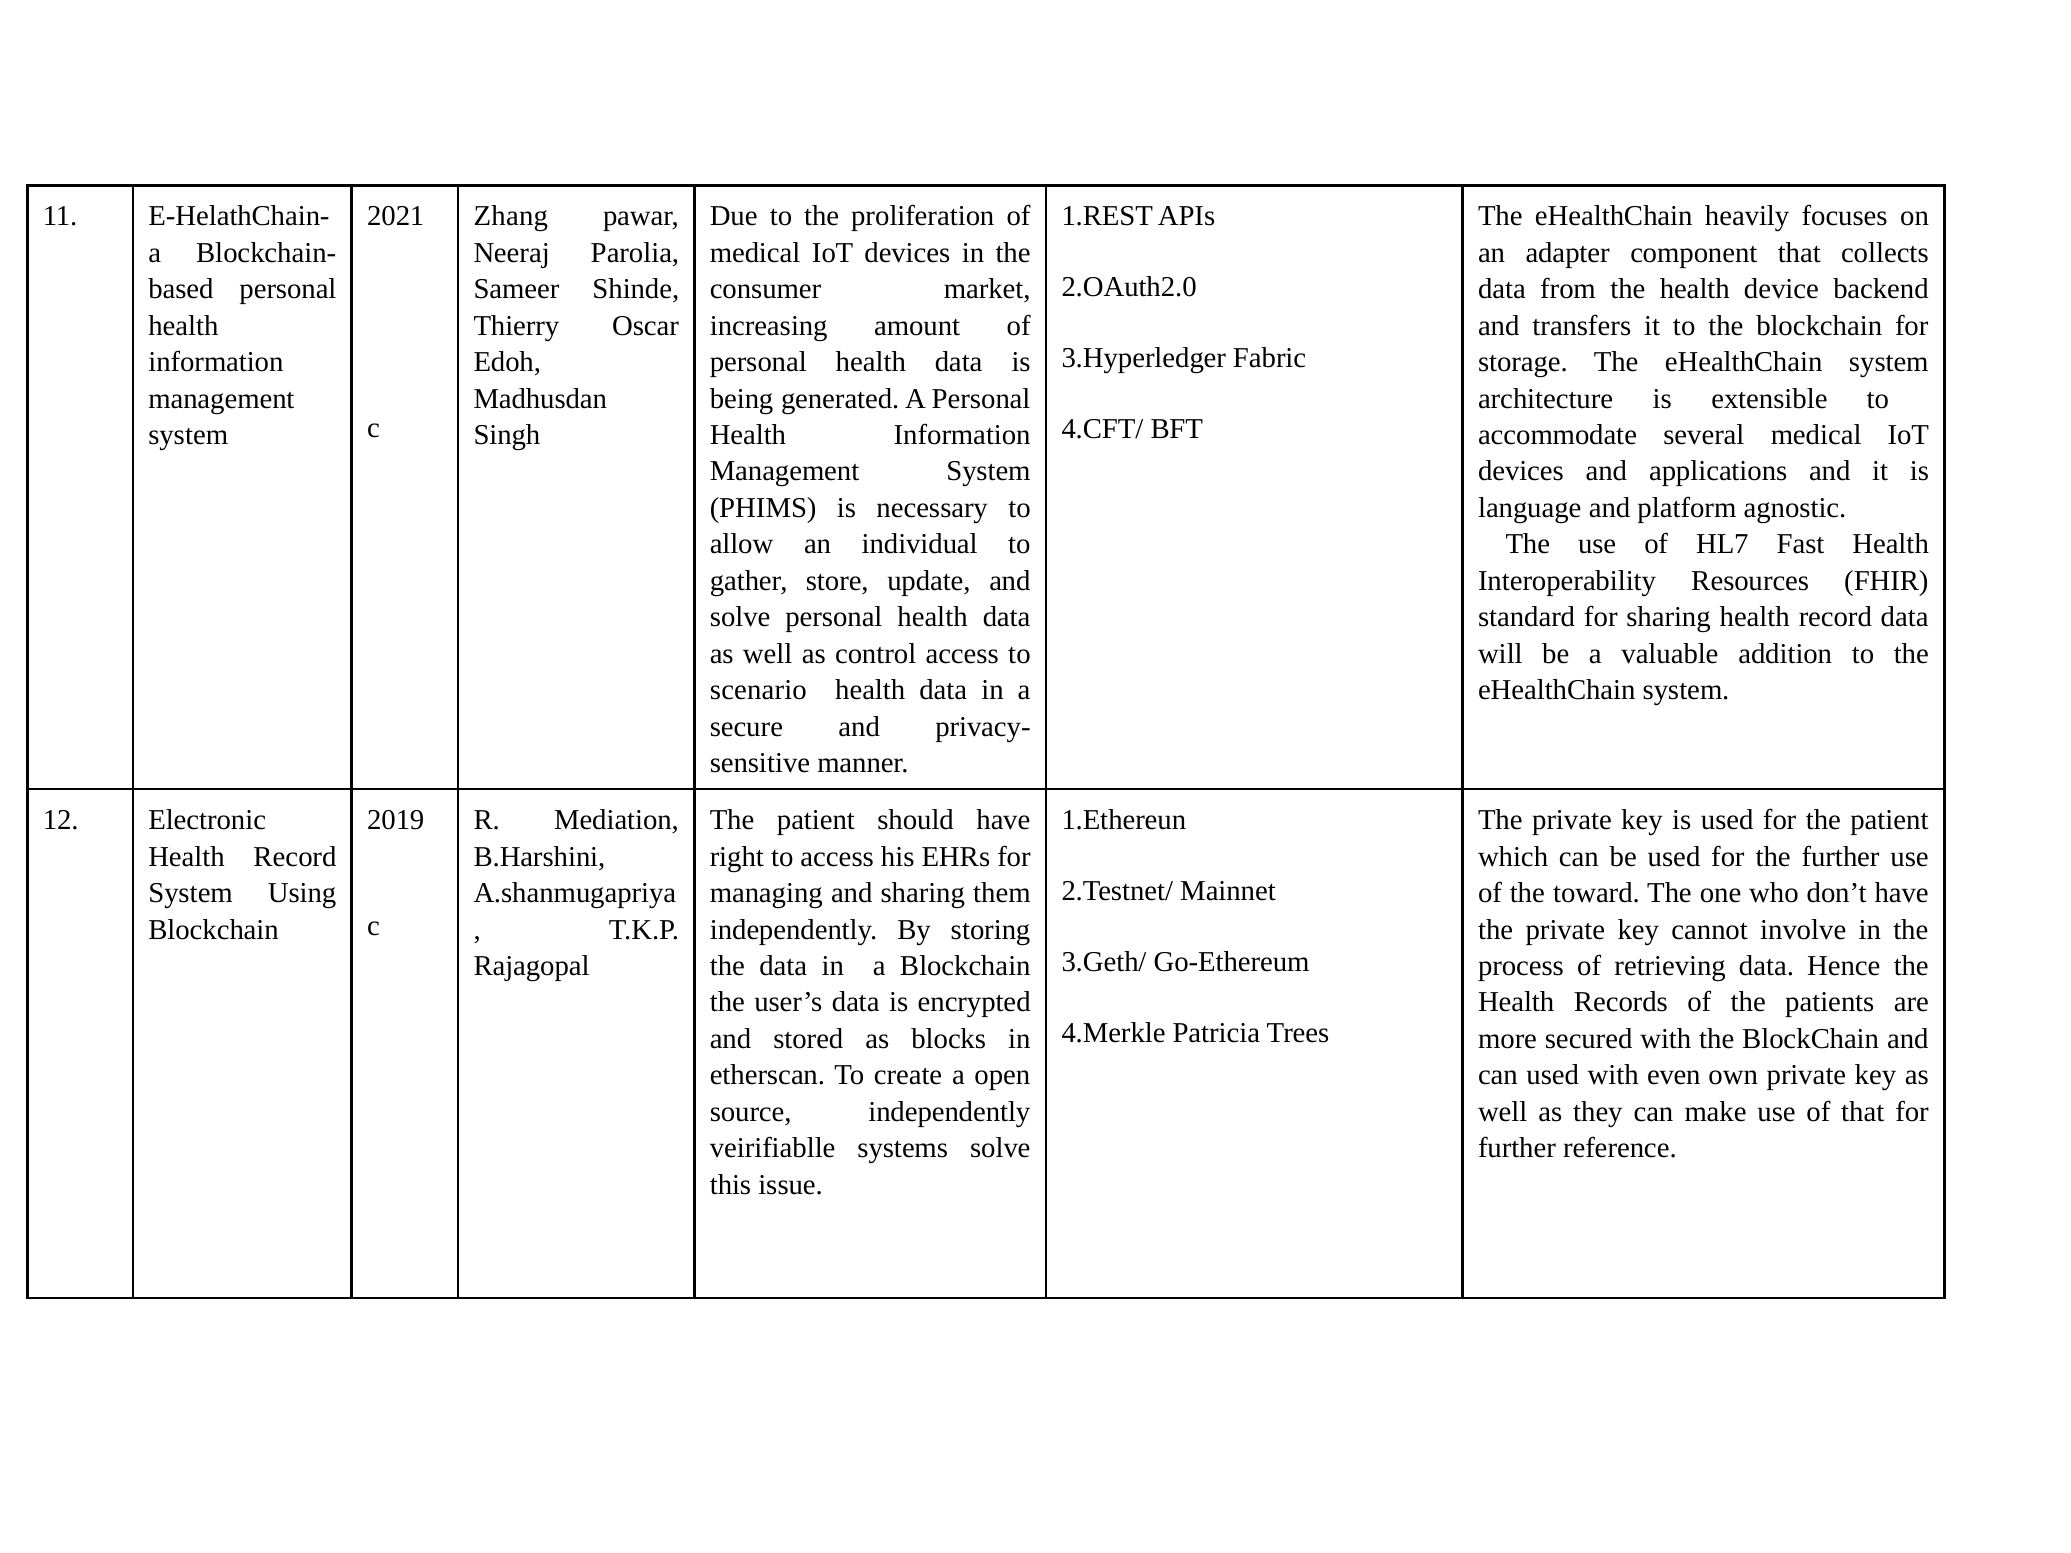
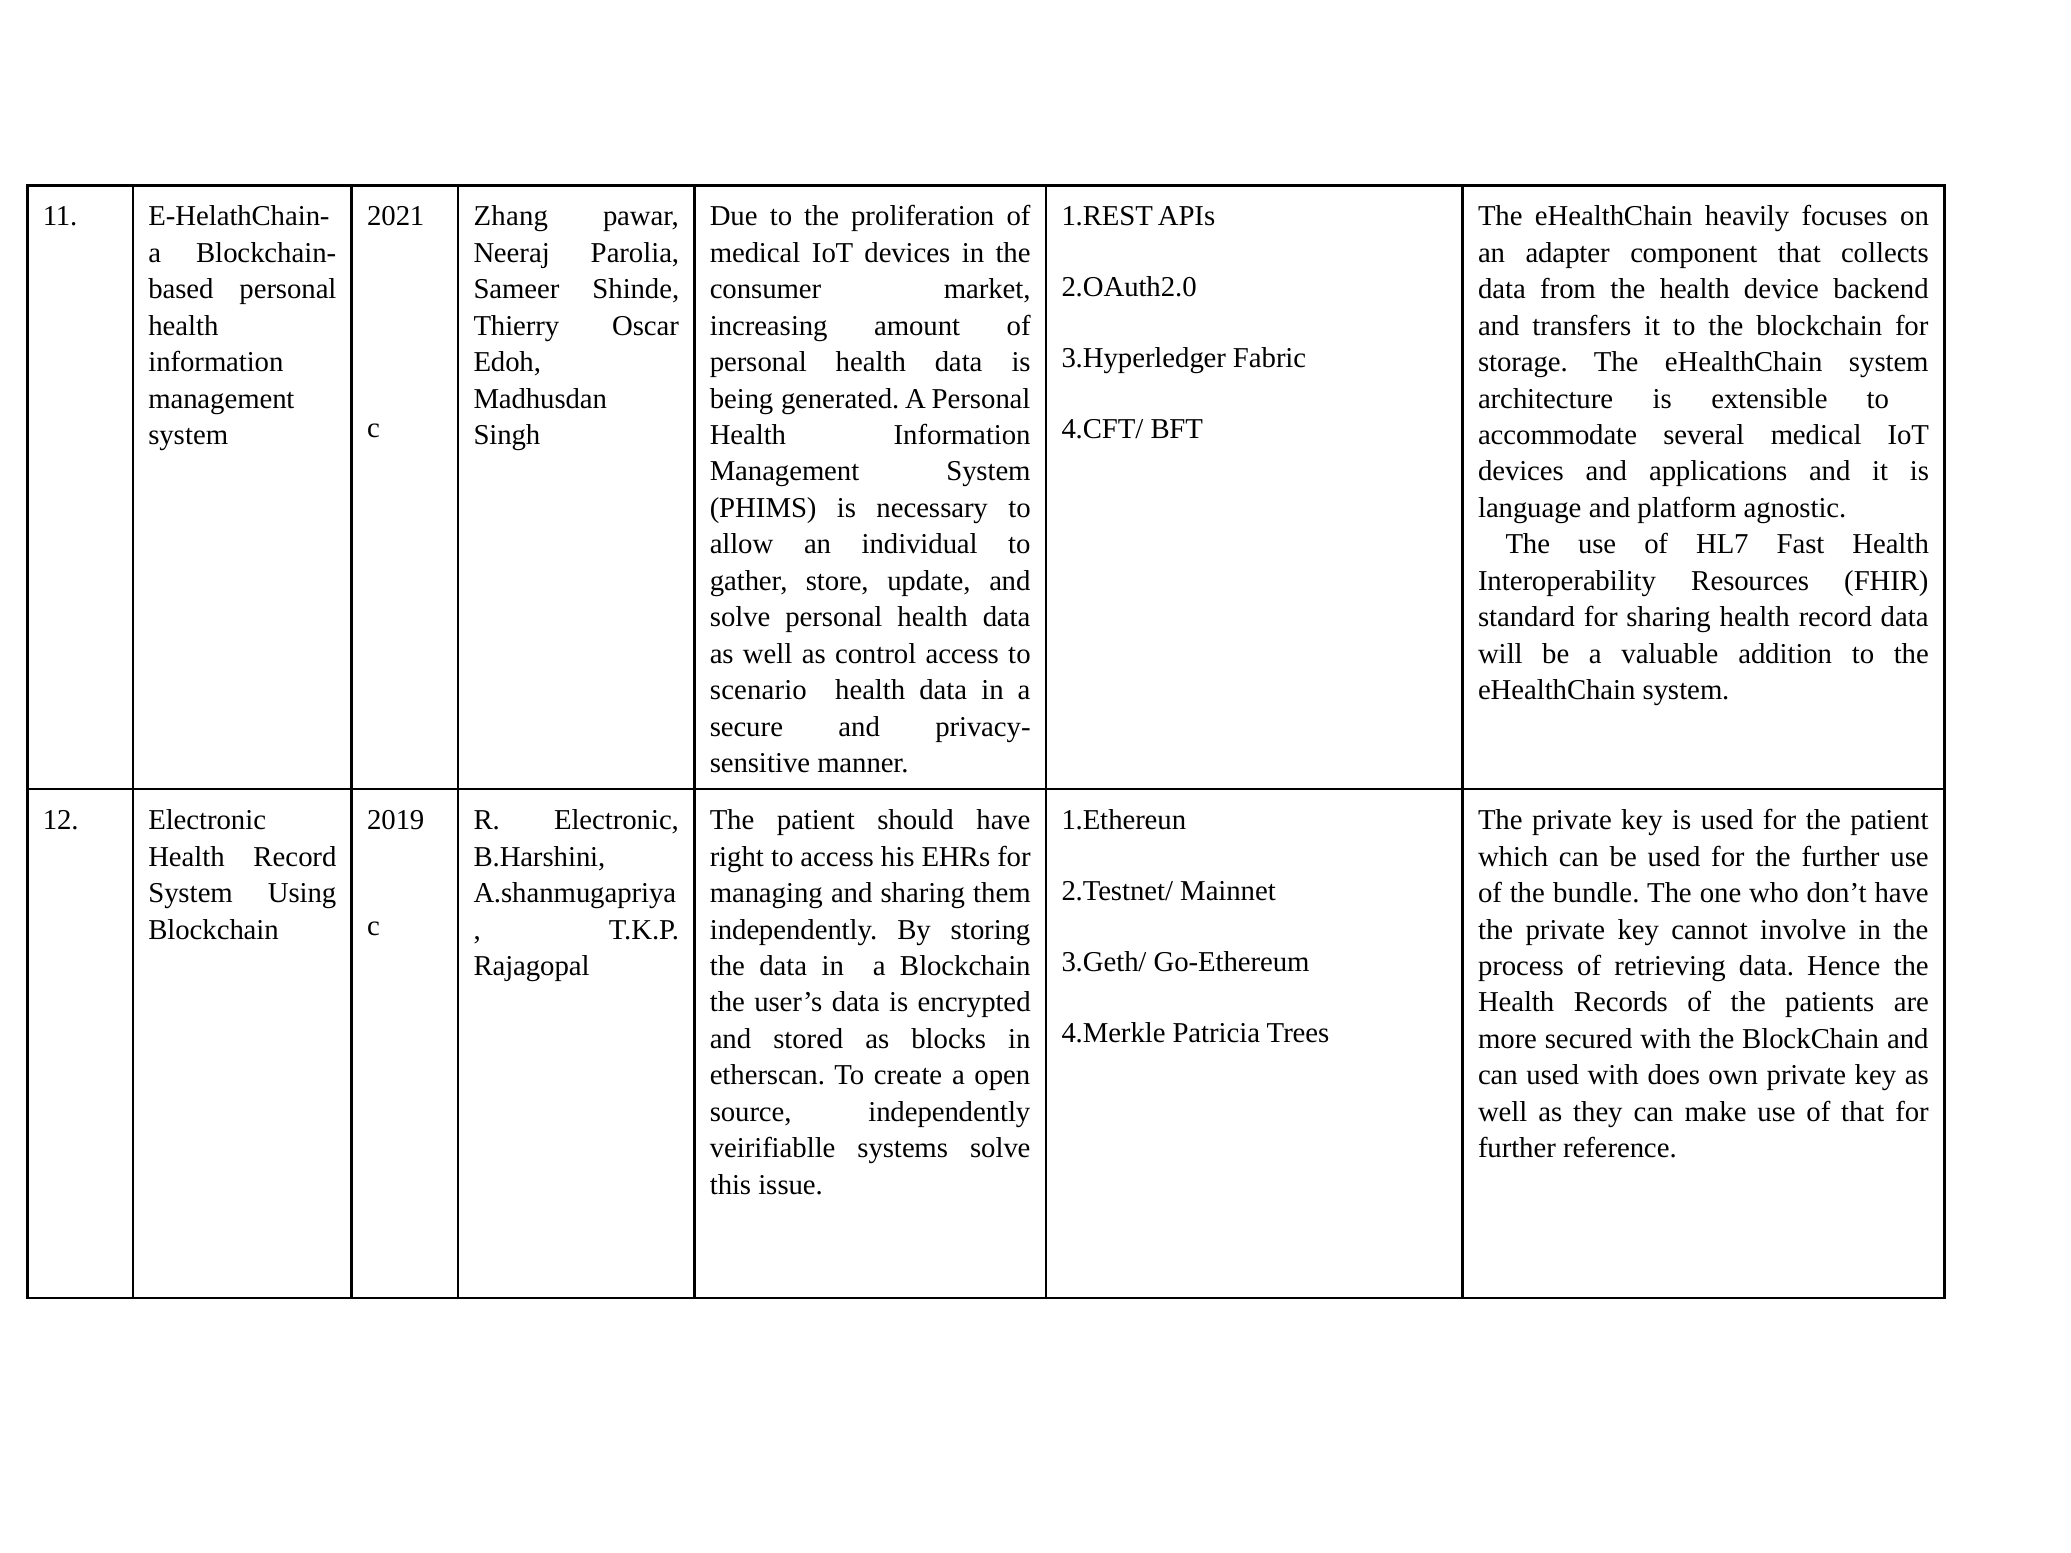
R Mediation: Mediation -> Electronic (616, 820)
toward: toward -> bundle (1596, 893)
even: even -> does (1674, 1075)
